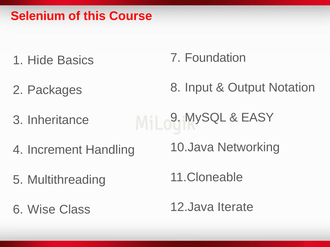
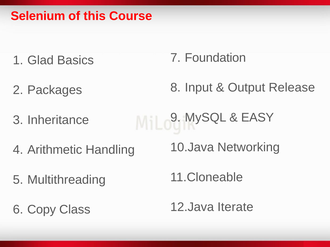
Hide: Hide -> Glad (40, 60)
Notation: Notation -> Release (292, 88)
Increment: Increment -> Arithmetic (55, 150)
Wise: Wise -> Copy (42, 210)
